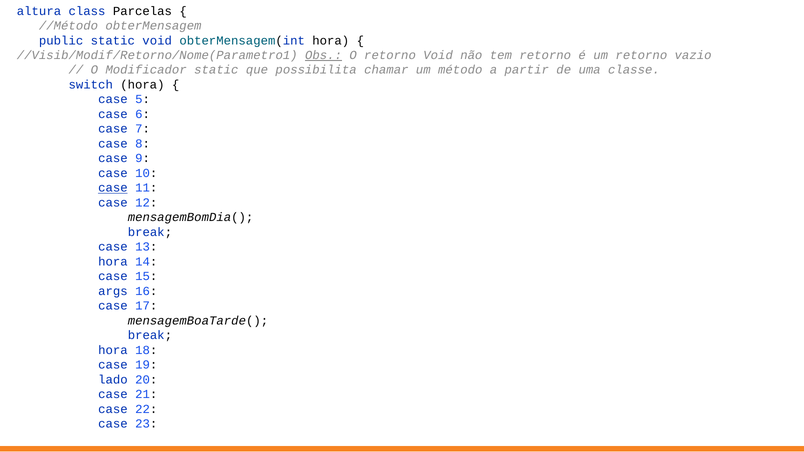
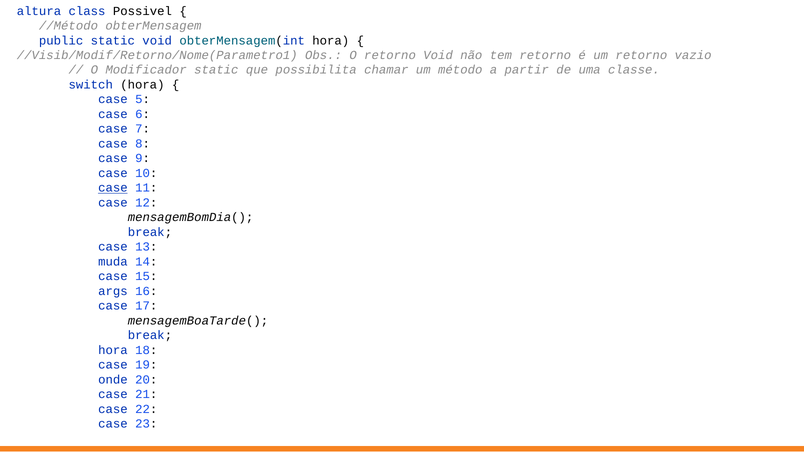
Parcelas: Parcelas -> Possivel (142, 11)
Obs underline: present -> none (323, 55)
hora: hora -> muda (113, 262)
lado: lado -> onde (113, 380)
